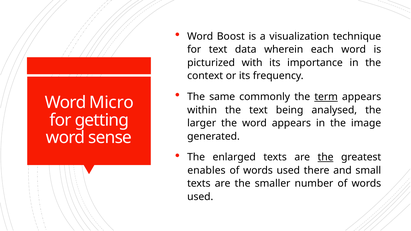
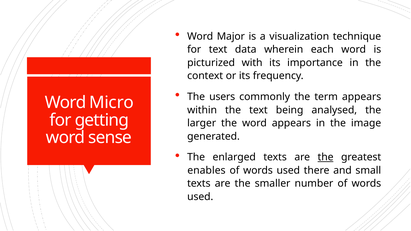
Boost: Boost -> Major (231, 36)
same: same -> users (222, 97)
term underline: present -> none (326, 97)
